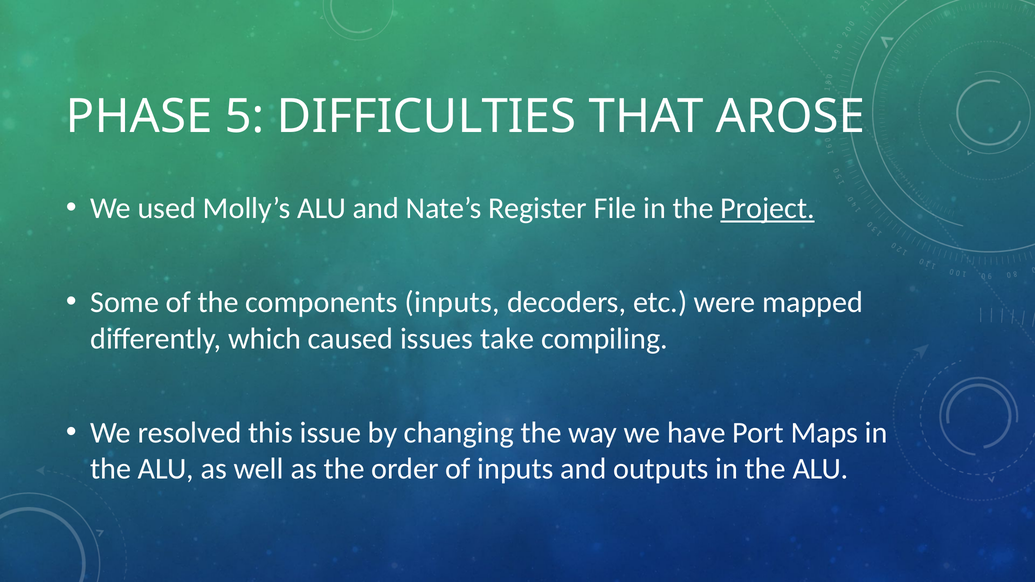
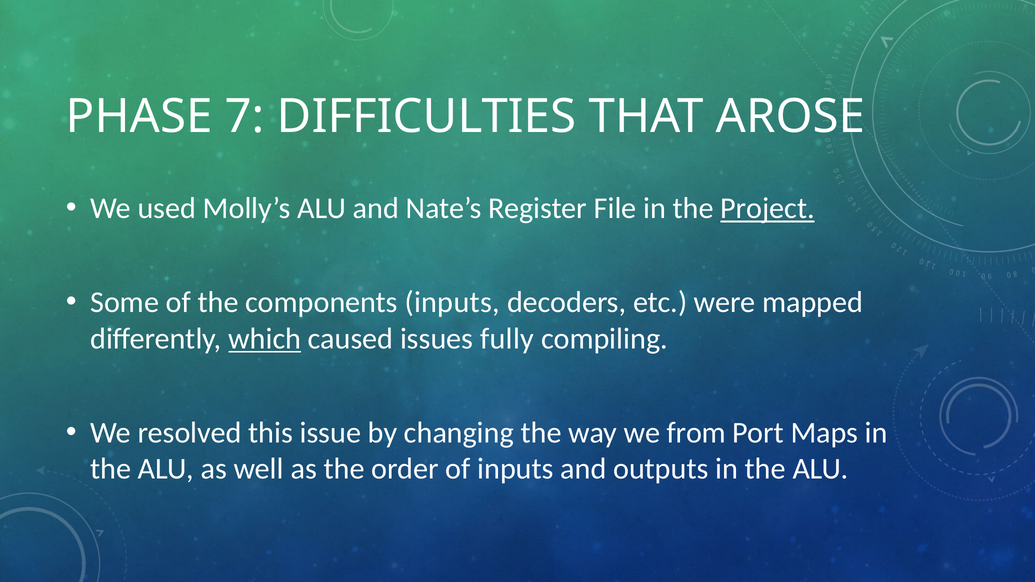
5: 5 -> 7 (245, 117)
which underline: none -> present (265, 339)
take: take -> fully (507, 339)
have: have -> from (696, 433)
